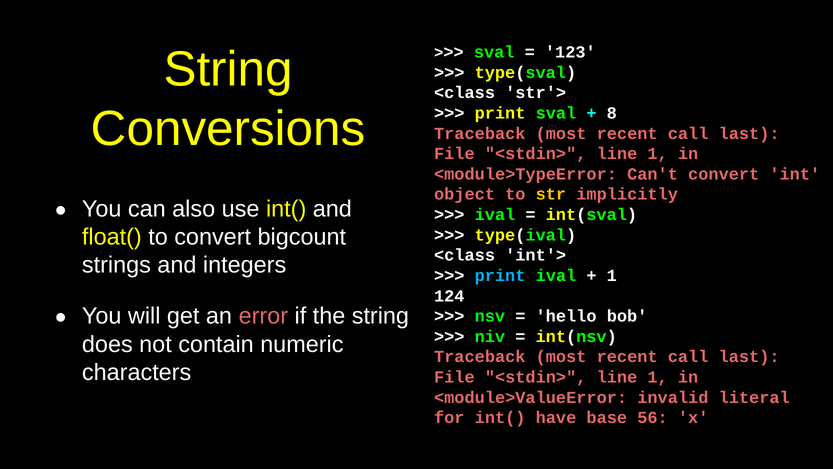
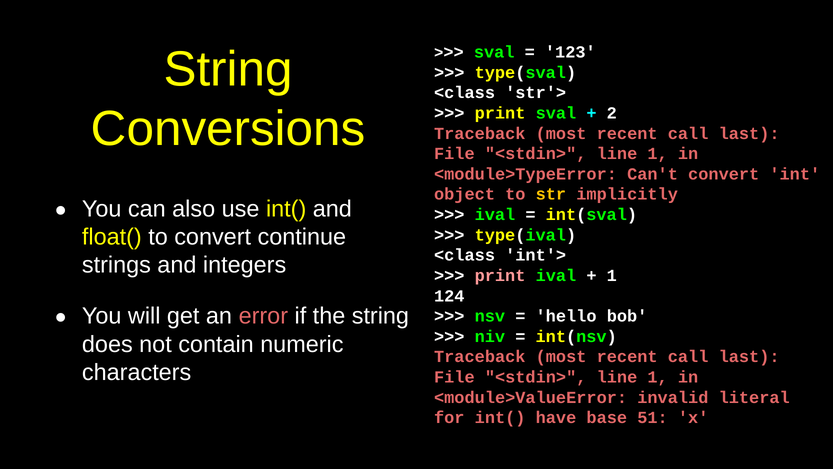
8: 8 -> 2 (612, 113)
bigcount: bigcount -> continue (302, 237)
print colour: light blue -> pink (500, 275)
56: 56 -> 51 (653, 417)
